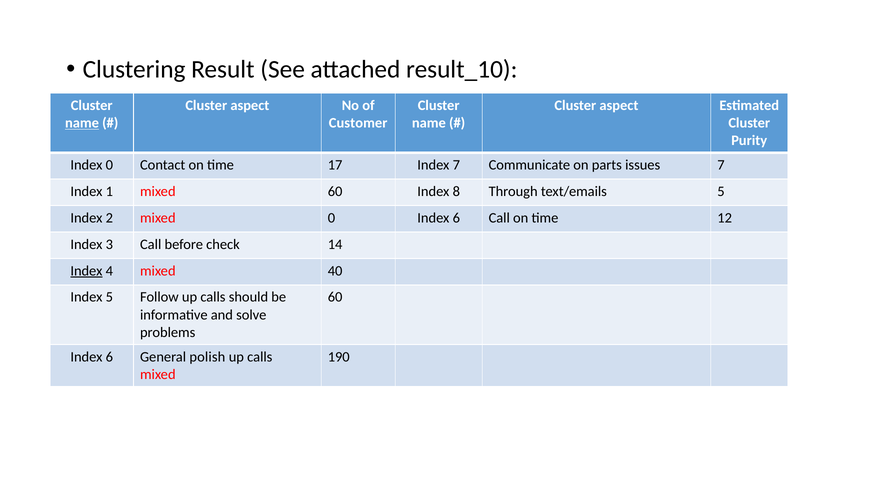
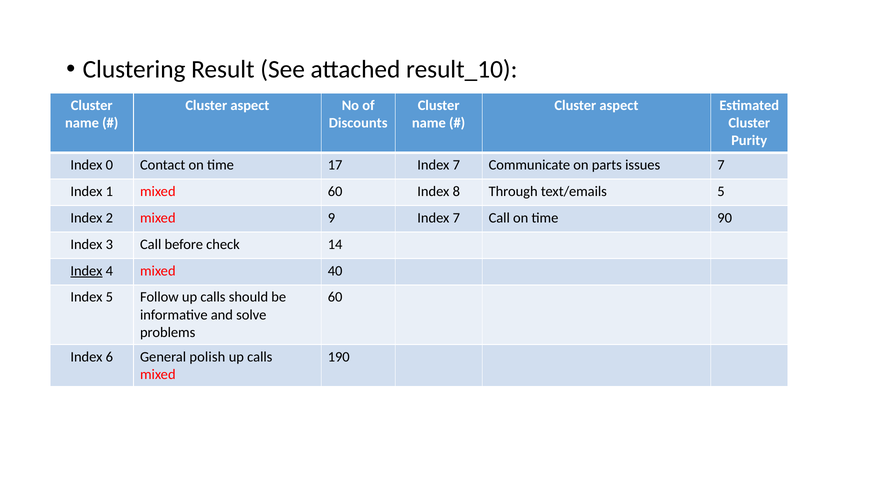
name underline: present -> none (82, 123)
Customer: Customer -> Discounts (358, 123)
mixed 0: 0 -> 9 (331, 218)
6: 6 -> 7 (456, 218)
12: 12 -> 90 (725, 218)
